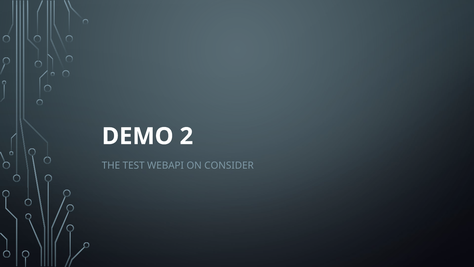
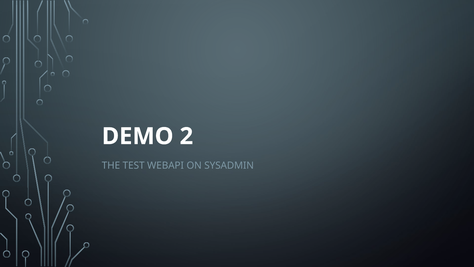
CONSIDER: CONSIDER -> SYSADMIN (229, 165)
